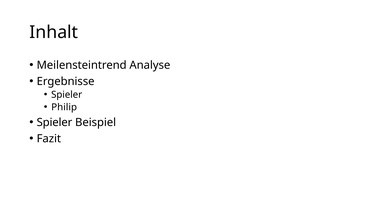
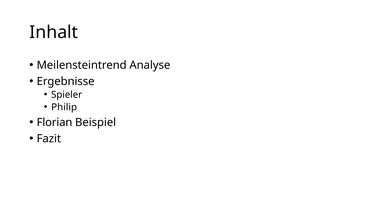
Spieler: Spieler -> Florian (55, 122)
